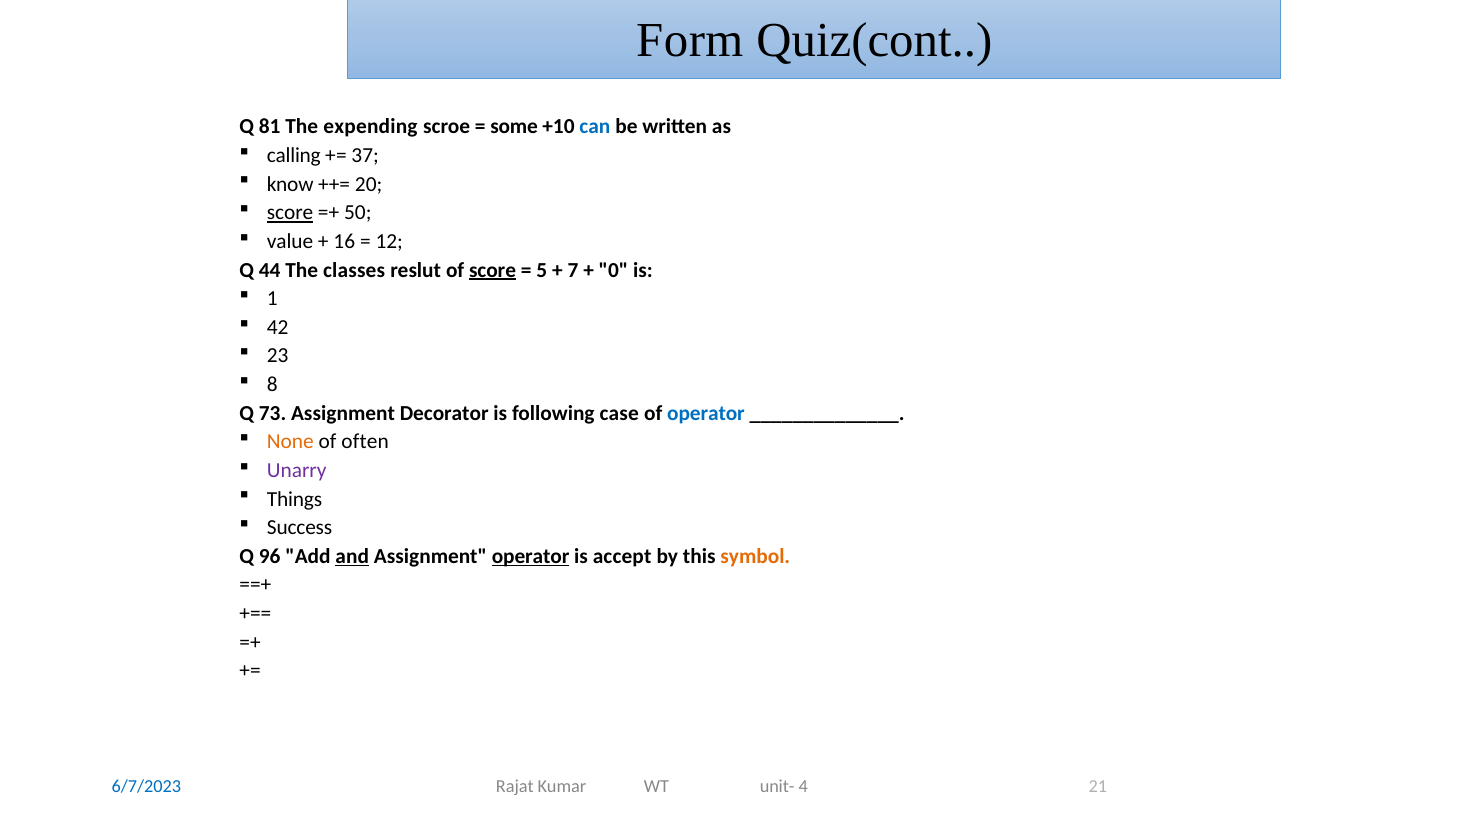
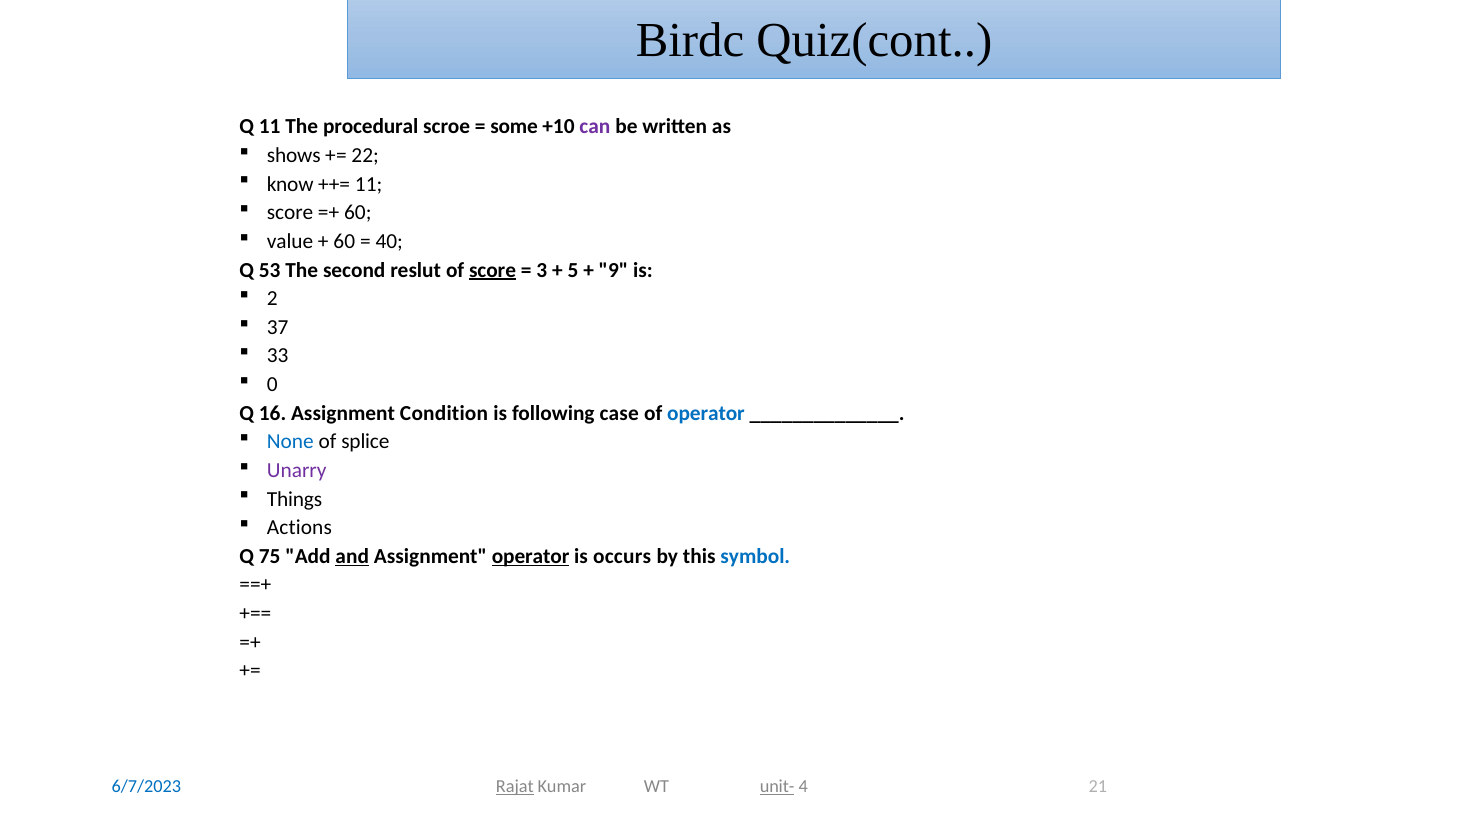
Form: Form -> Birdc (690, 41)
Q 81: 81 -> 11 (270, 127)
expending: expending -> procedural (371, 127)
can colour: blue -> purple (595, 127)
calling: calling -> shows (294, 155)
37: 37 -> 22 (365, 155)
20: 20 -> 11 (369, 184)
score underline: present -> none (290, 213)
50: 50 -> 60 (358, 213)
16: 16 -> 60 (344, 241)
12: 12 -> 40 (389, 241)
44: 44 -> 53 (270, 270)
classes: classes -> second (354, 270)
5: 5 -> 3 (542, 270)
7: 7 -> 5 (573, 270)
0: 0 -> 9 (613, 270)
1: 1 -> 2 (272, 298)
42: 42 -> 37 (278, 327)
23: 23 -> 33 (278, 356)
8: 8 -> 0 (272, 384)
73: 73 -> 16 (273, 413)
Decorator: Decorator -> Condition (444, 413)
None colour: orange -> blue (290, 441)
often: often -> splice (365, 441)
Success: Success -> Actions (299, 527)
96: 96 -> 75 (270, 556)
accept: accept -> occurs (622, 556)
symbol colour: orange -> blue (755, 556)
Rajat underline: none -> present (515, 786)
unit- underline: none -> present (777, 786)
